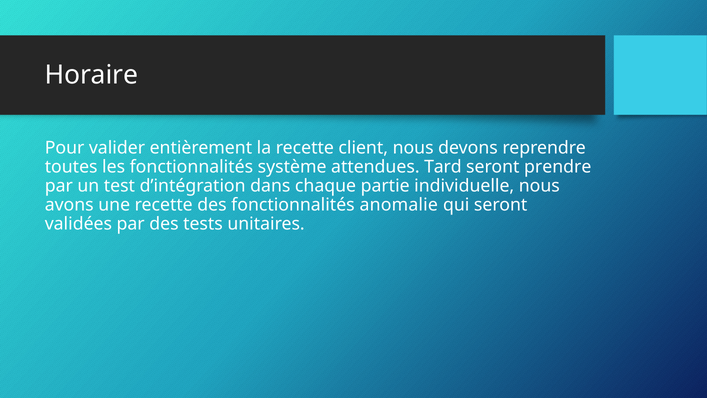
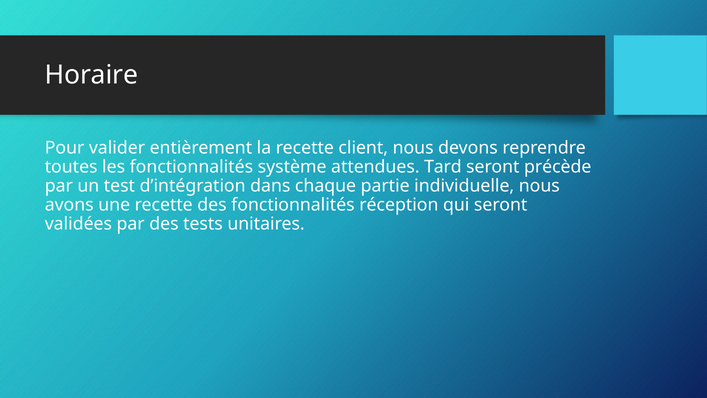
prendre: prendre -> précède (558, 167)
anomalie: anomalie -> réception (399, 205)
